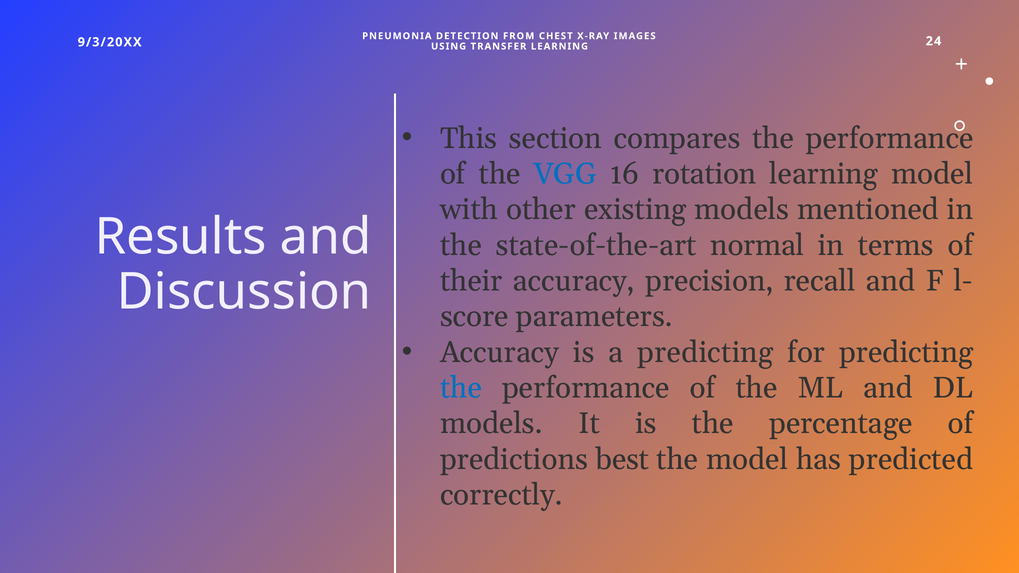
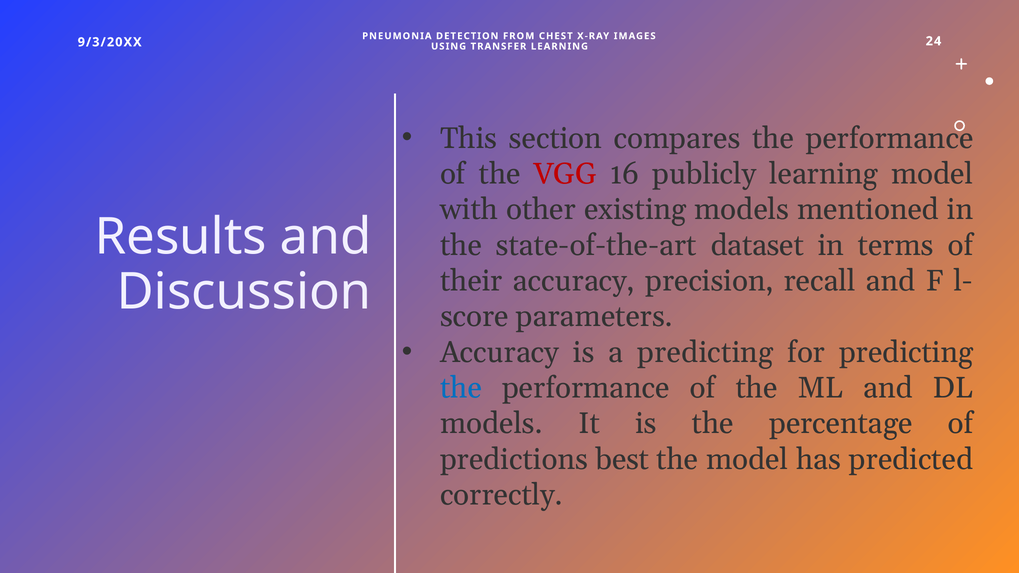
VGG colour: blue -> red (565, 174)
rotation: rotation -> publicly (704, 174)
normal: normal -> dataset (757, 245)
